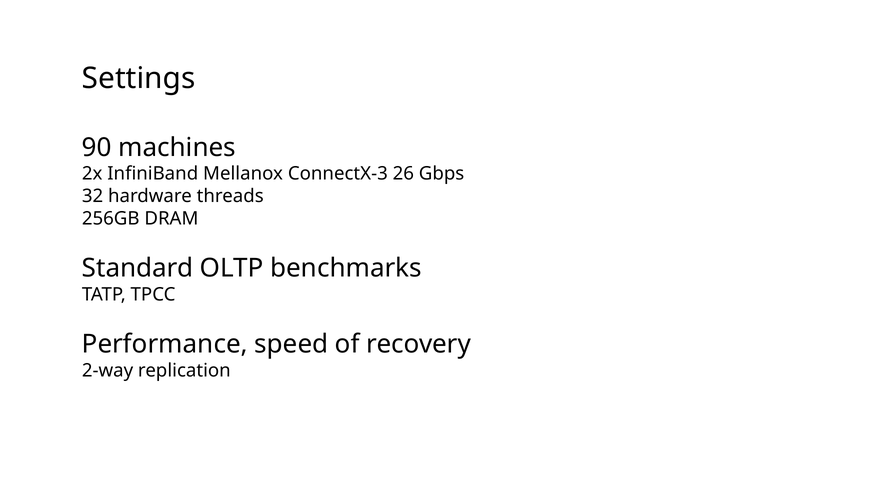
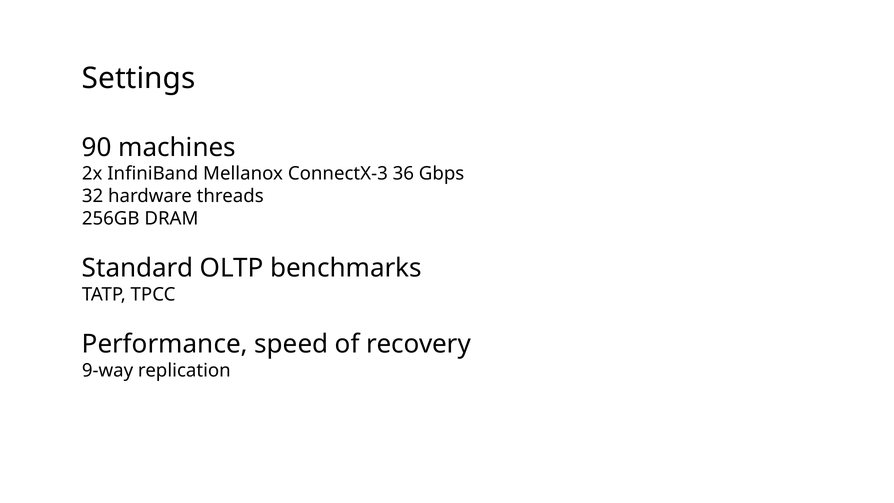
26: 26 -> 36 (403, 174)
2-way: 2-way -> 9-way (108, 370)
